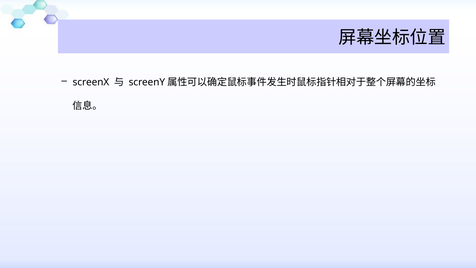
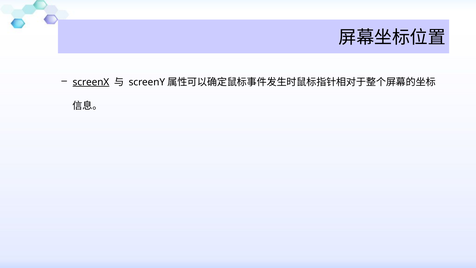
screenX underline: none -> present (91, 82)
